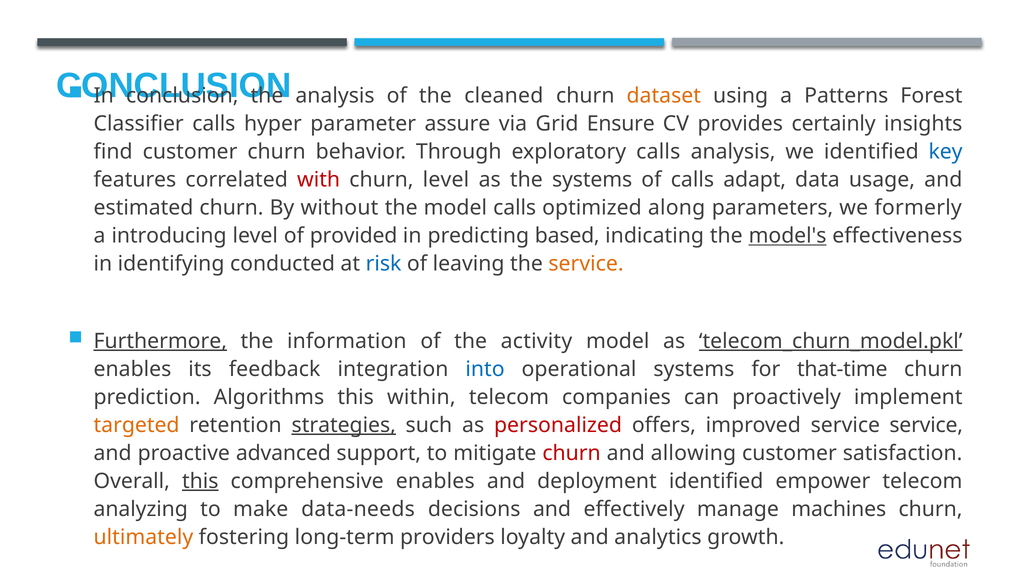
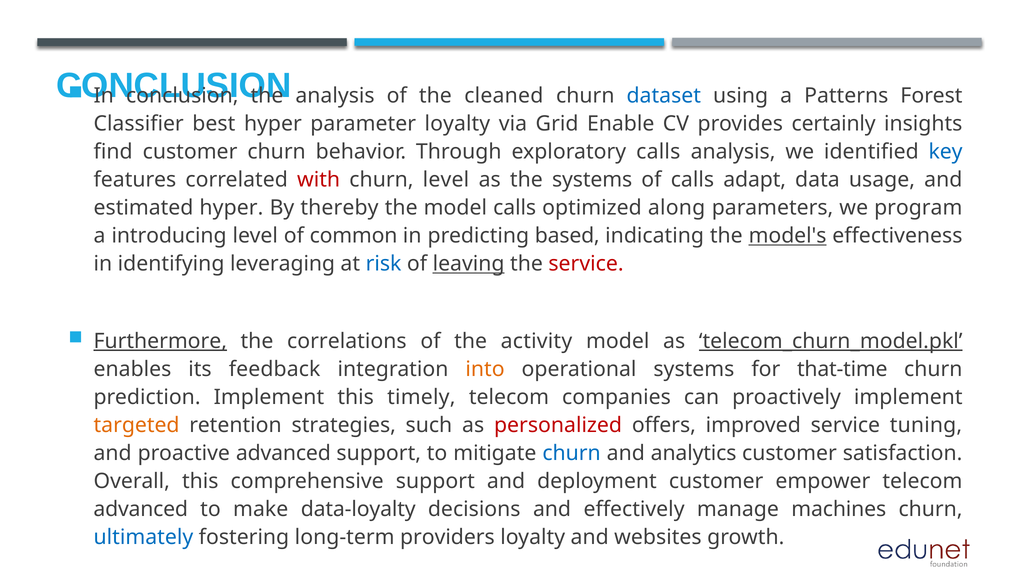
dataset colour: orange -> blue (664, 96)
Classifier calls: calls -> best (214, 124)
parameter assure: assure -> loyalty (457, 124)
Ensure: Ensure -> Enable (621, 124)
estimated churn: churn -> hyper (231, 208)
without: without -> thereby (340, 208)
formerly: formerly -> program (918, 208)
provided: provided -> common (354, 236)
conducted: conducted -> leveraging (283, 264)
leaving underline: none -> present (469, 264)
service colour: orange -> red (586, 264)
information: information -> correlations (347, 341)
into colour: blue -> orange (485, 369)
prediction Algorithms: Algorithms -> Implement (269, 397)
within: within -> timely (421, 397)
strategies underline: present -> none (344, 425)
service service: service -> tuning (926, 425)
churn colour: red -> blue (572, 453)
allowing: allowing -> analytics (694, 453)
this underline: present -> none (200, 481)
comprehensive enables: enables -> support (435, 481)
deployment identified: identified -> customer (716, 481)
analyzing: analyzing -> advanced (141, 509)
data-needs: data-needs -> data-loyalty (358, 509)
ultimately colour: orange -> blue (143, 537)
analytics: analytics -> websites (658, 537)
